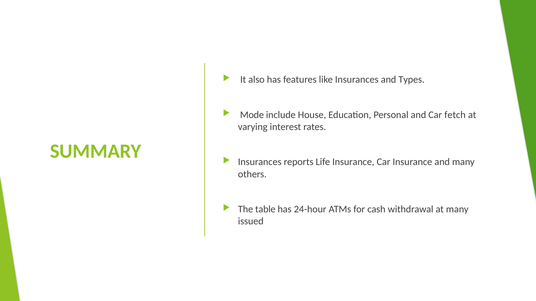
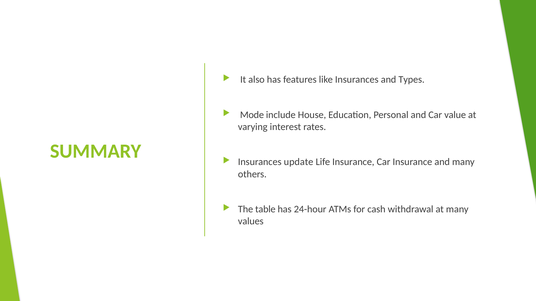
fetch: fetch -> value (455, 115)
reports: reports -> update (299, 162)
issued: issued -> values (251, 222)
